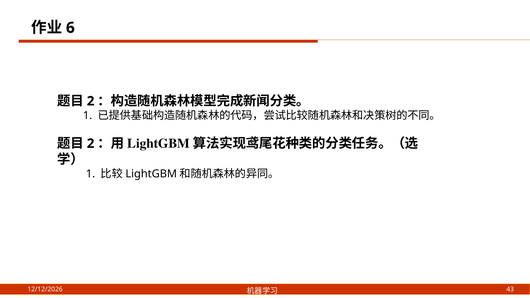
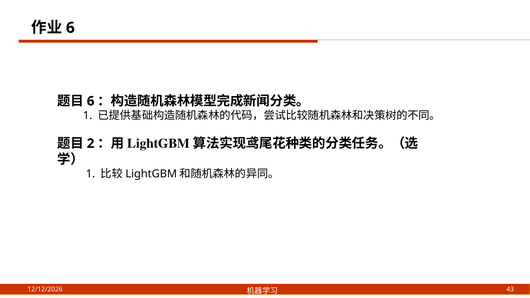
2: 2 -> 6 (91, 101)
